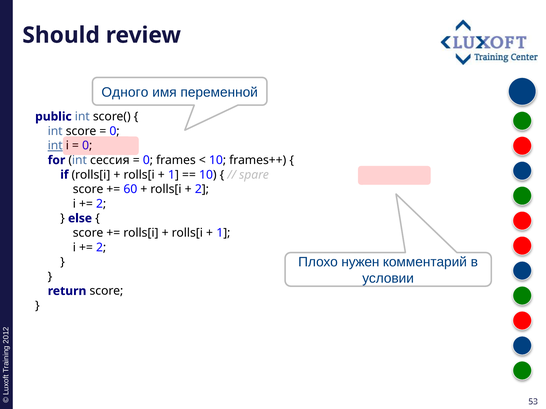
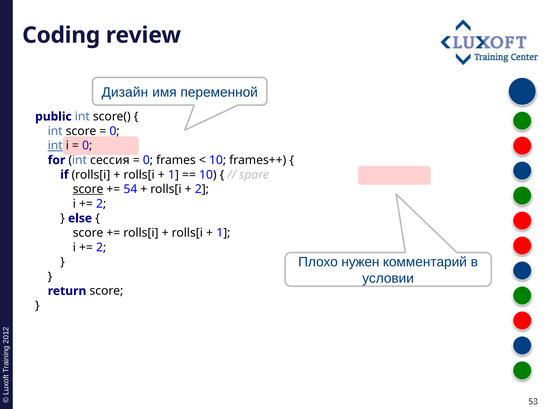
Should: Should -> Coding (61, 35)
Одного: Одного -> Дизайн (125, 92)
score underline: none -> present (88, 189)
60: 60 -> 54 (130, 189)
